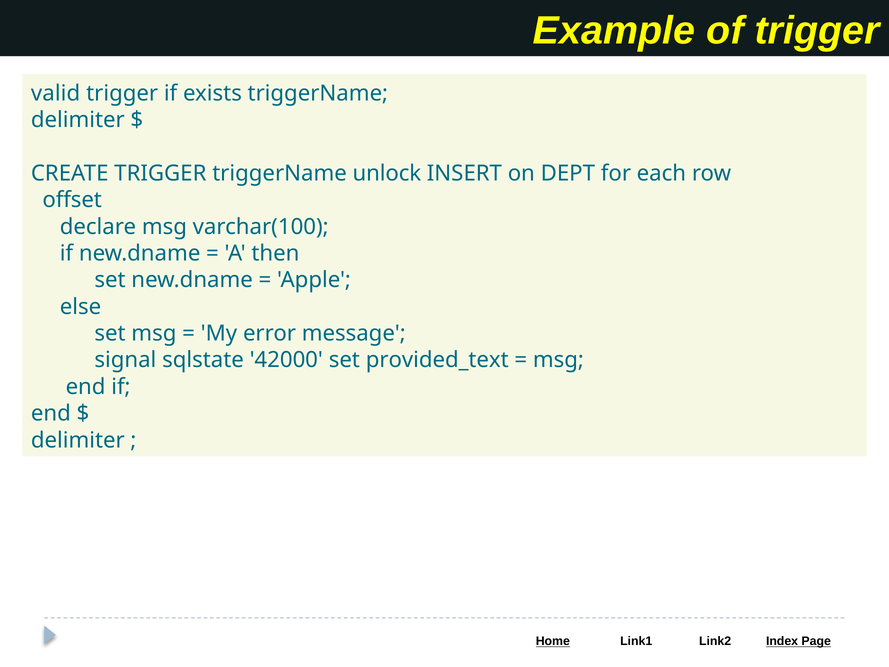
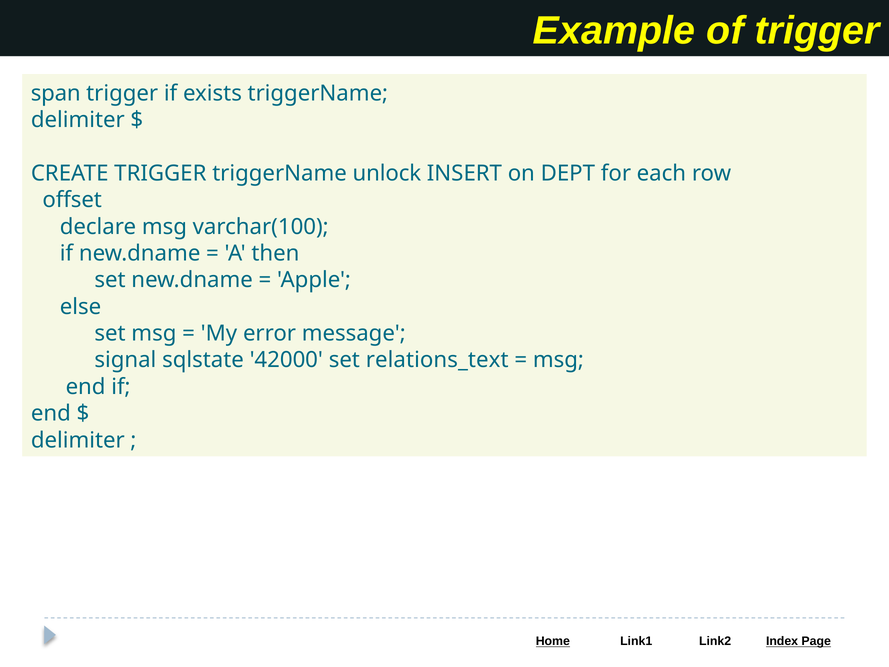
valid: valid -> span (56, 93)
provided_text: provided_text -> relations_text (437, 360)
